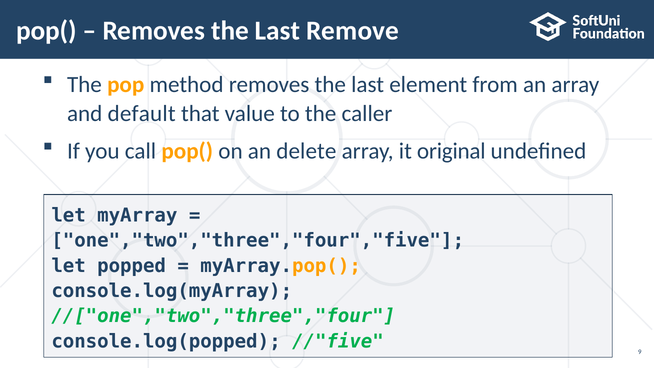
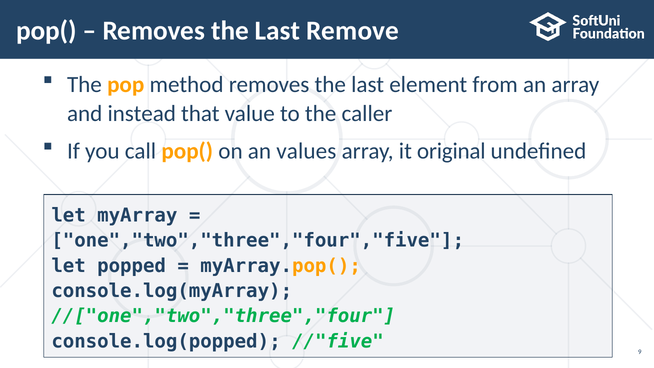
default: default -> instead (142, 114)
delete: delete -> values (306, 151)
